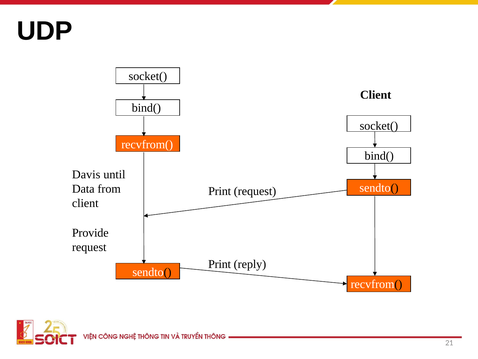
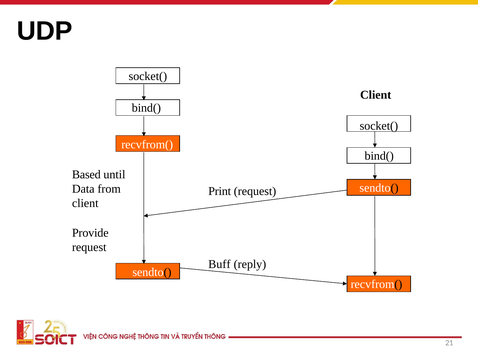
Davis: Davis -> Based (86, 174)
Print: Print -> Buff (219, 264)
